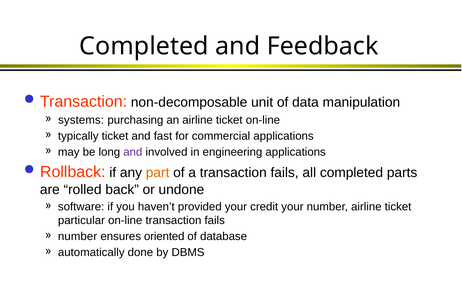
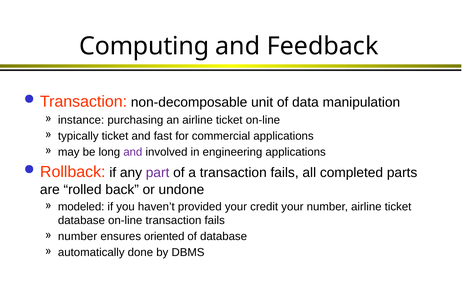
Completed: Completed -> Computing (144, 46)
systems: systems -> instance (81, 120)
part colour: orange -> purple (158, 173)
software: software -> modeled (81, 207)
particular: particular -> database (81, 220)
